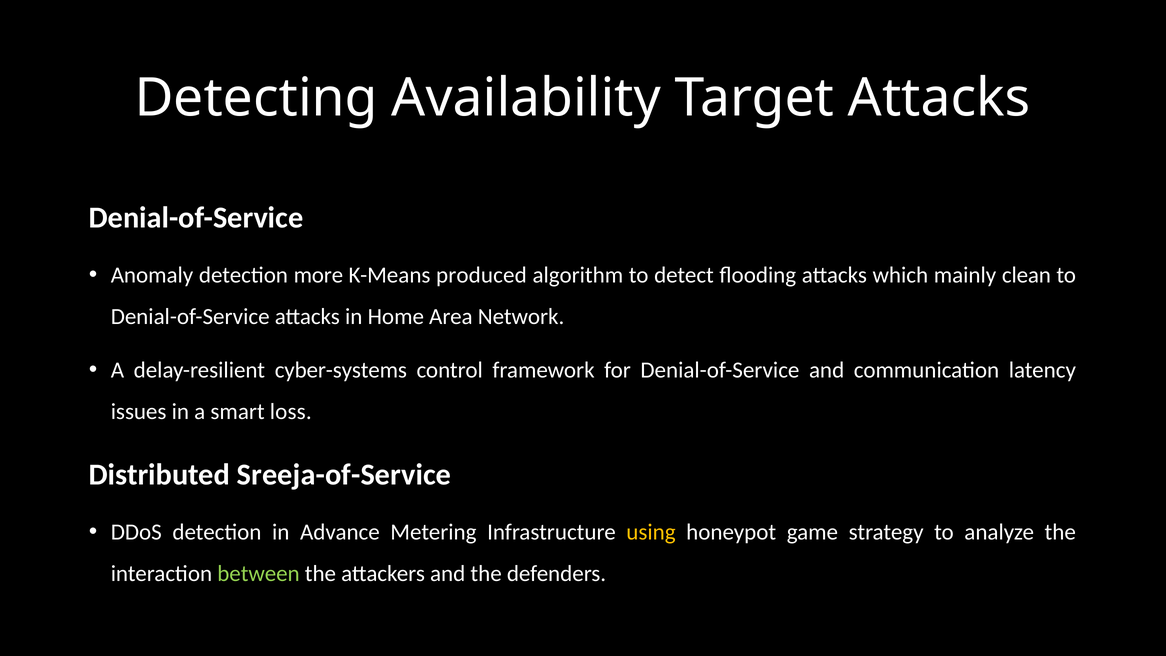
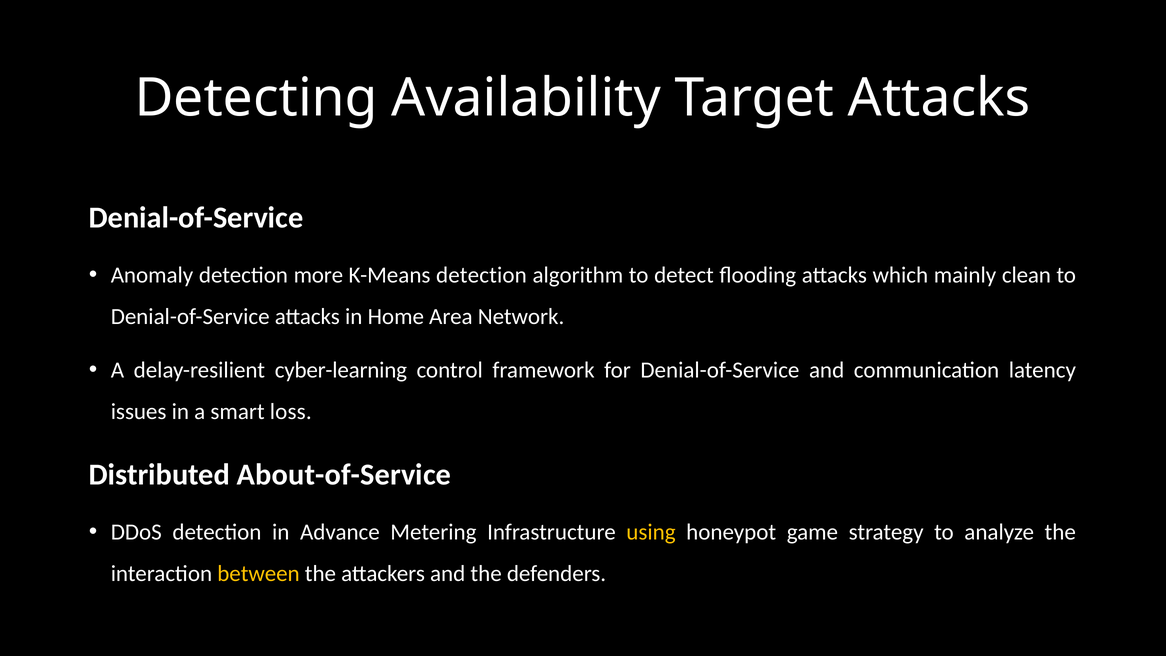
K-Means produced: produced -> detection (481, 275)
cyber-systems: cyber-systems -> cyber-learning (341, 370)
Sreeja-of-Service: Sreeja-of-Service -> About-of-Service (344, 475)
between colour: light green -> yellow (258, 574)
